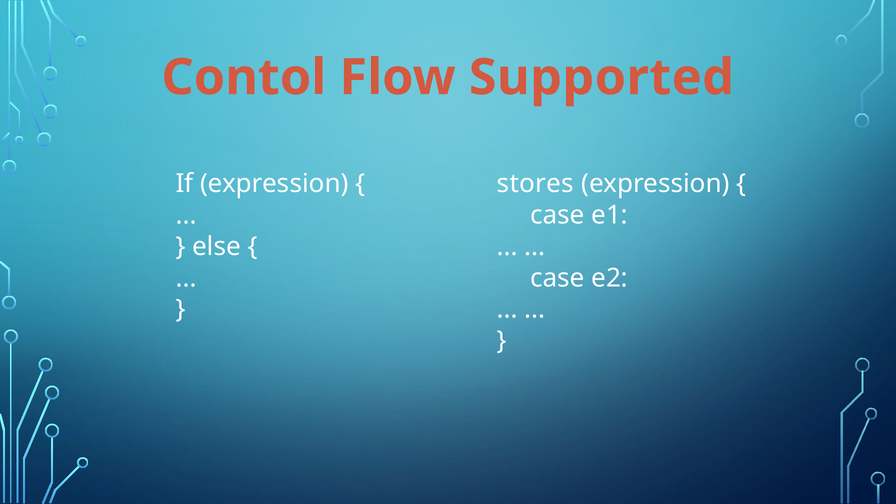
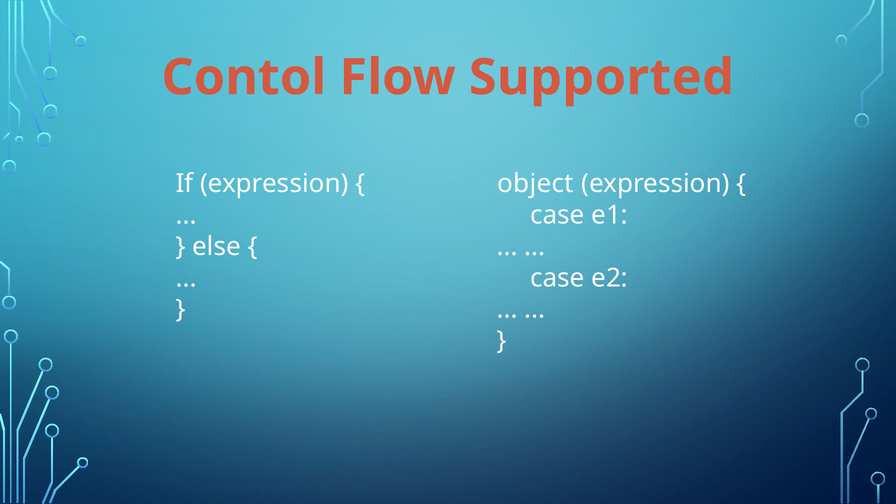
stores: stores -> object (535, 184)
